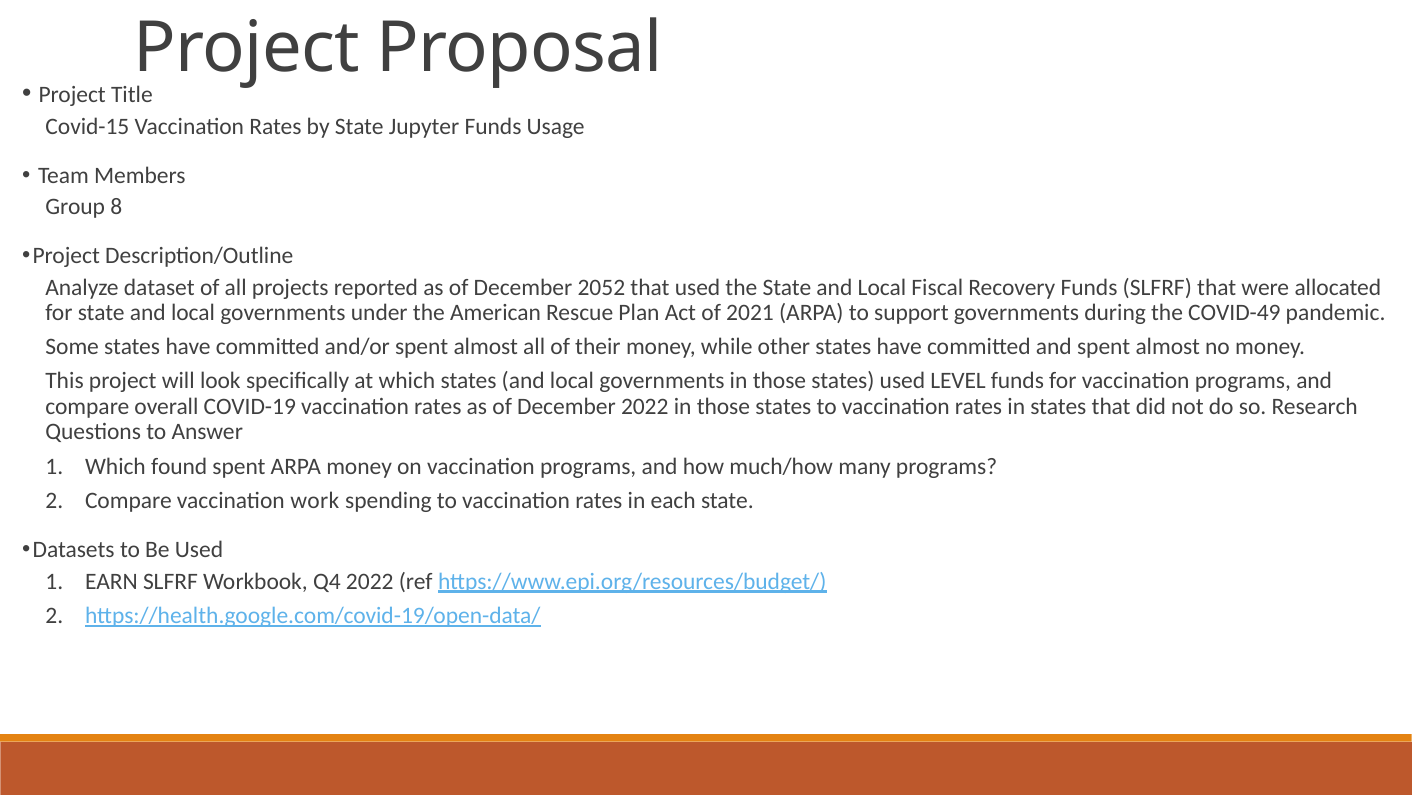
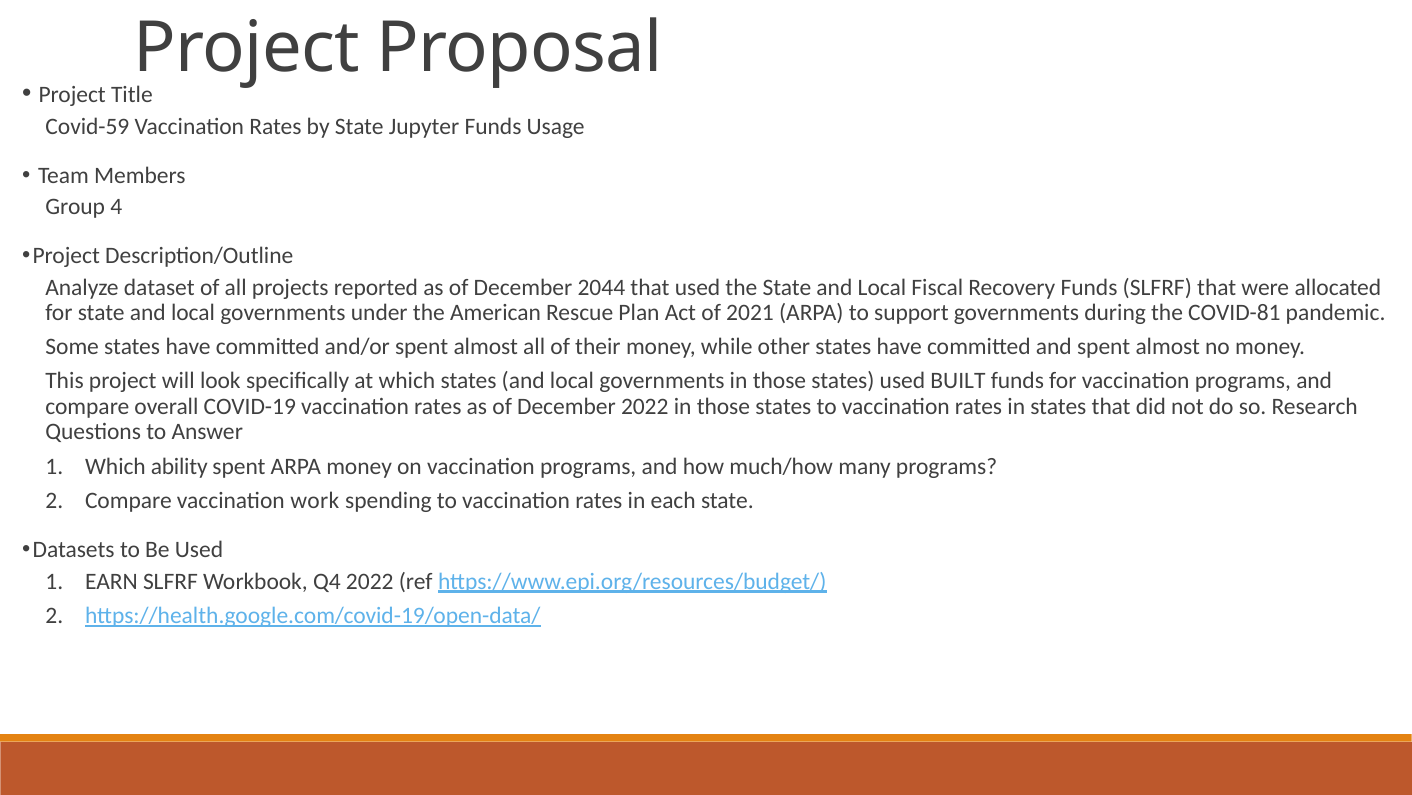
Covid-15: Covid-15 -> Covid-59 (87, 127)
8: 8 -> 4 (116, 207)
2052: 2052 -> 2044 (601, 287)
COVID-49: COVID-49 -> COVID-81 (1234, 312)
LEVEL: LEVEL -> BUILT (958, 381)
found: found -> ability (179, 466)
